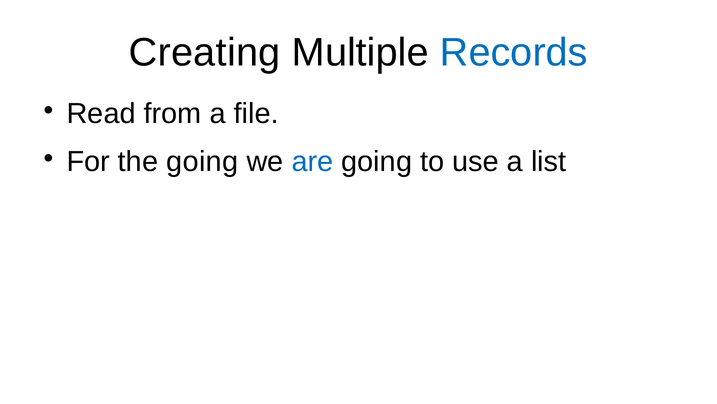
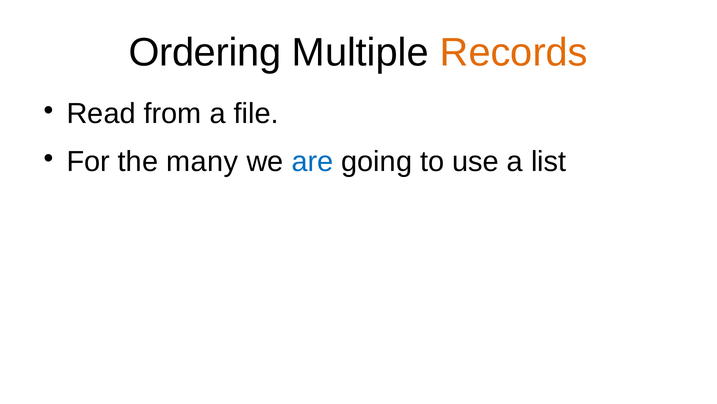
Creating: Creating -> Ordering (205, 53)
Records colour: blue -> orange (514, 53)
the going: going -> many (202, 161)
